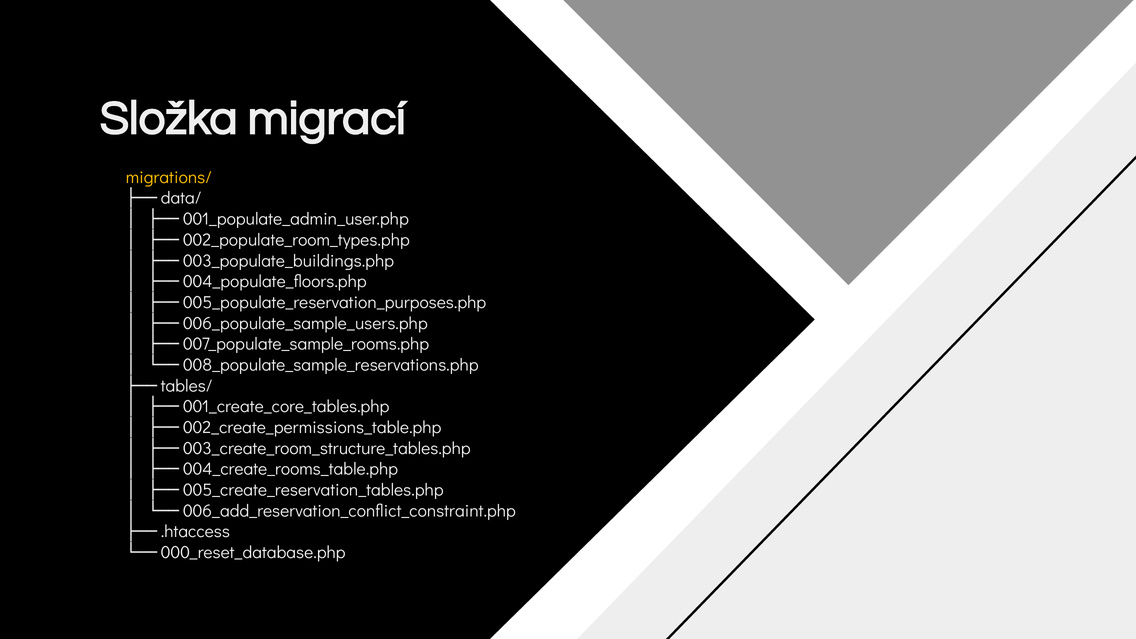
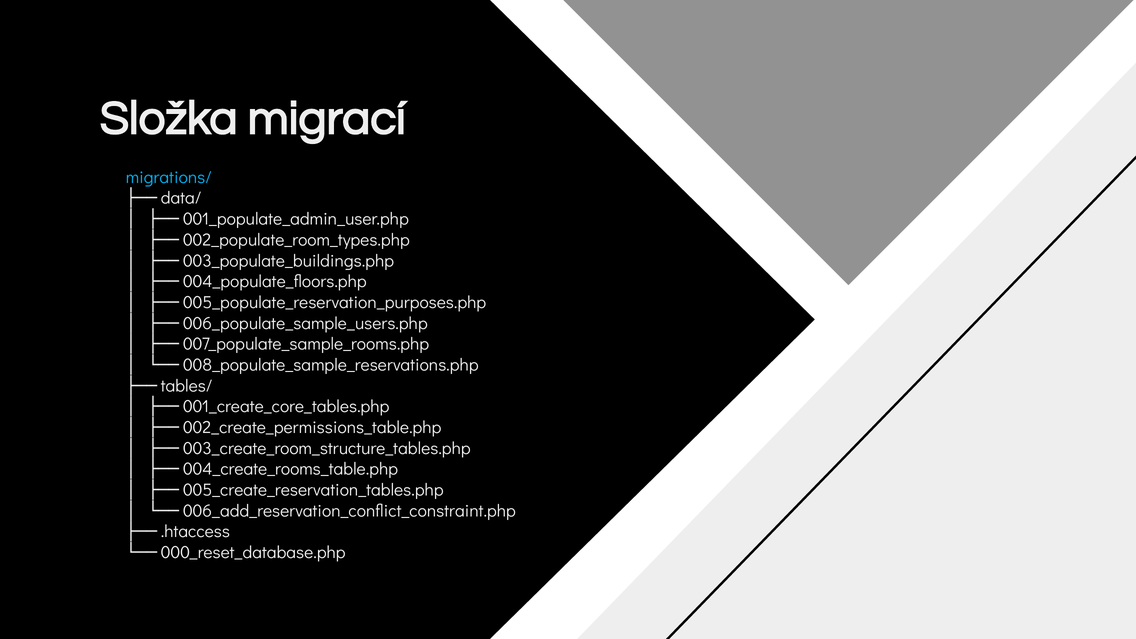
migrations/ colour: yellow -> light blue (169, 177)
